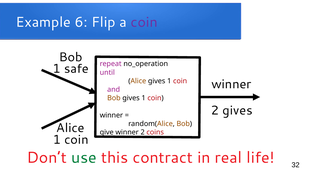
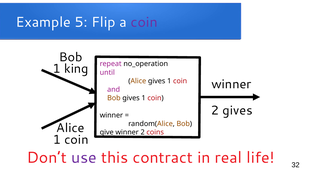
6: 6 -> 5 (81, 22)
safe: safe -> king (76, 69)
use colour: green -> purple (84, 158)
